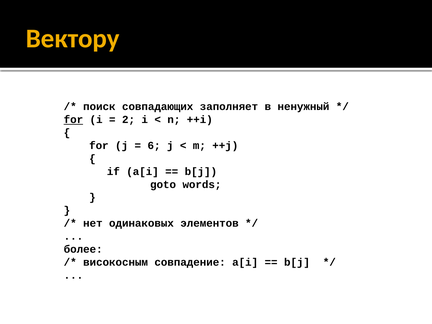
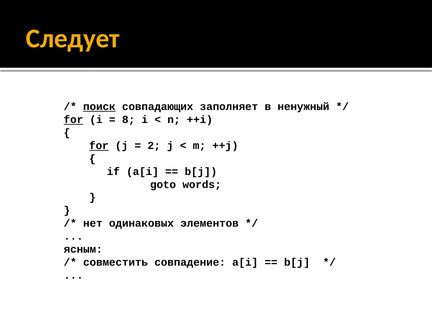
Вектору: Вектору -> Следует (73, 39)
поиск underline: none -> present (99, 107)
2: 2 -> 8 (129, 120)
for underline: none -> present (99, 146)
6: 6 -> 2 (154, 146)
более: более -> ясным (83, 249)
високосным: високосным -> совместить (116, 262)
